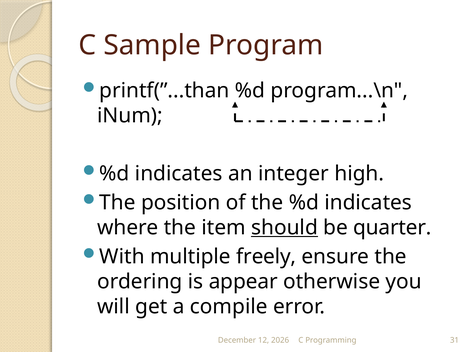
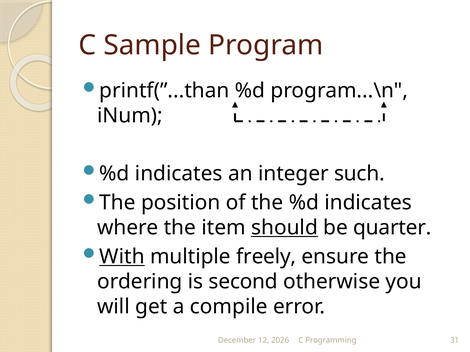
high: high -> such (359, 174)
With underline: none -> present (122, 257)
appear: appear -> second (243, 282)
